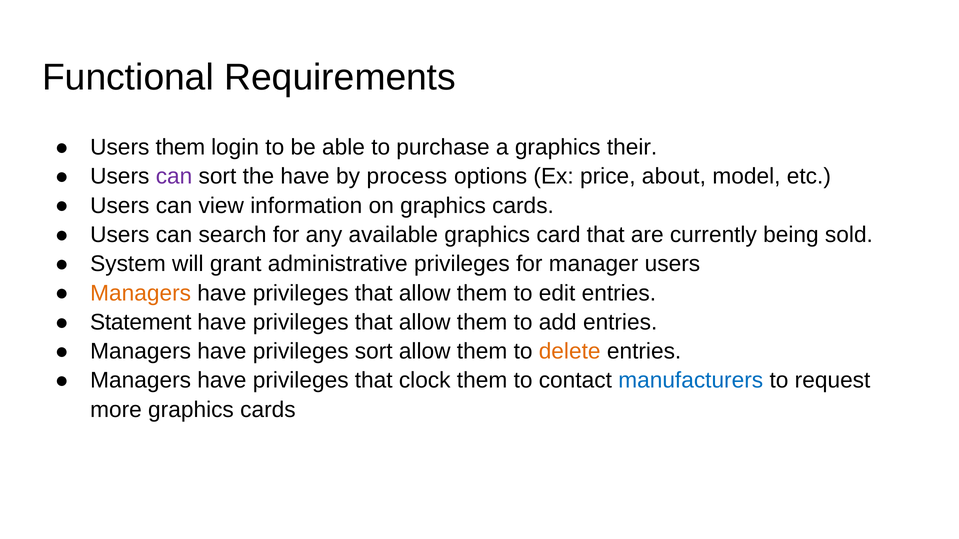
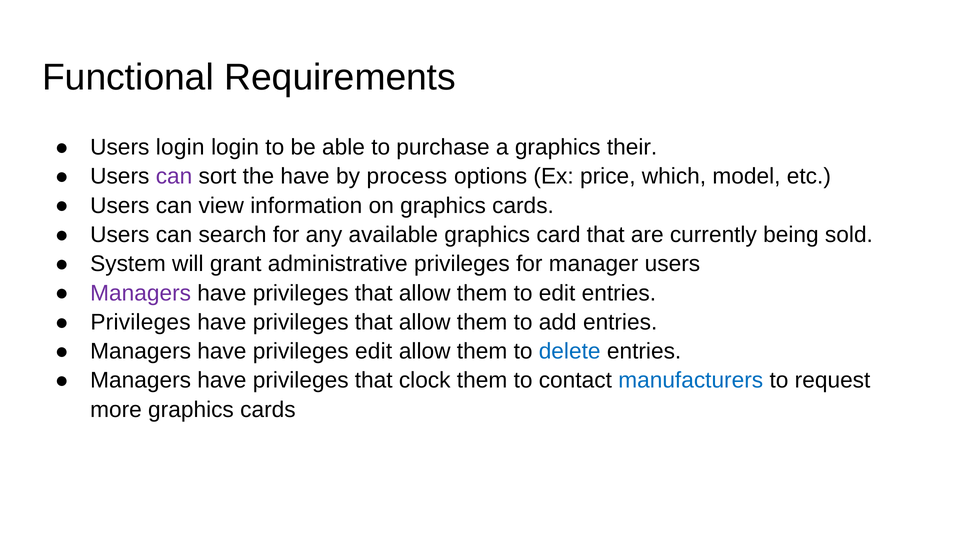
Users them: them -> login (180, 147)
about: about -> which (674, 177)
Managers colour: orange -> purple (141, 293)
Statement: Statement -> Privileges (141, 322)
privileges sort: sort -> edit (374, 352)
delete colour: orange -> blue (570, 352)
